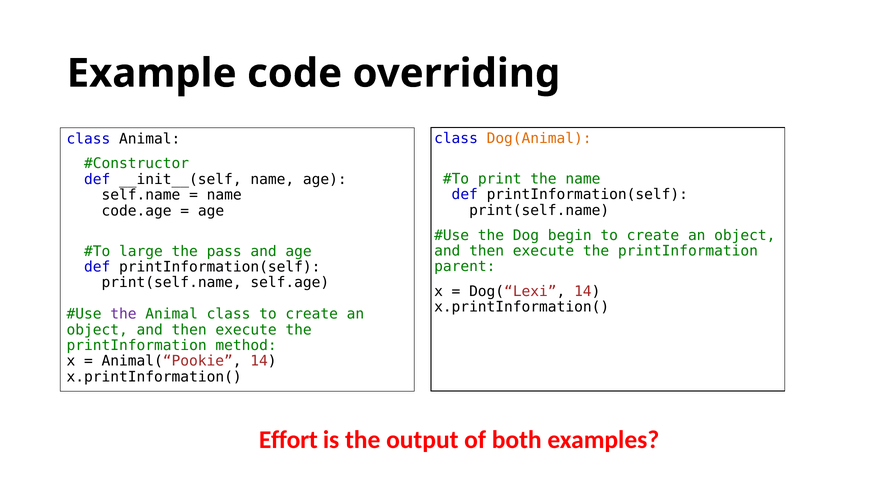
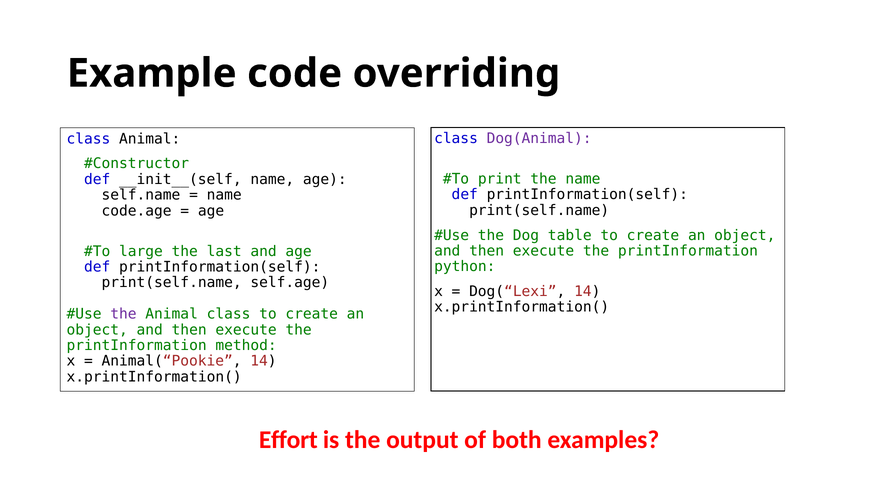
Dog(Animal colour: orange -> purple (539, 139)
begin: begin -> table (570, 235)
pass: pass -> last (224, 251)
parent: parent -> python (465, 267)
